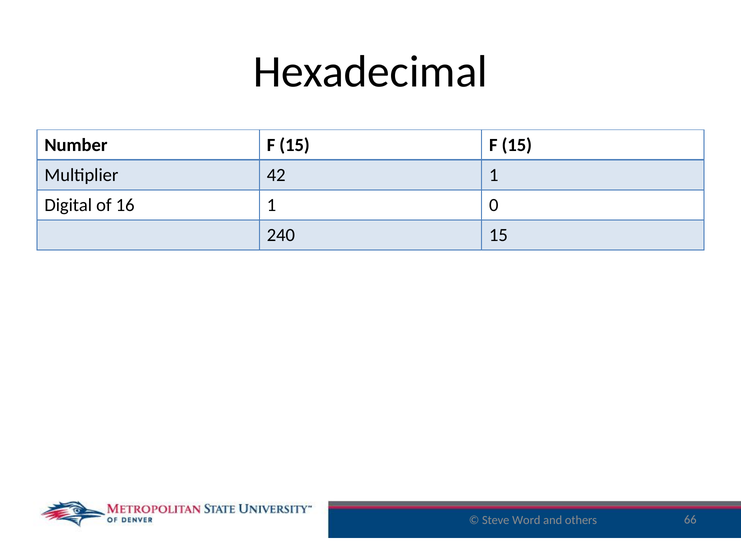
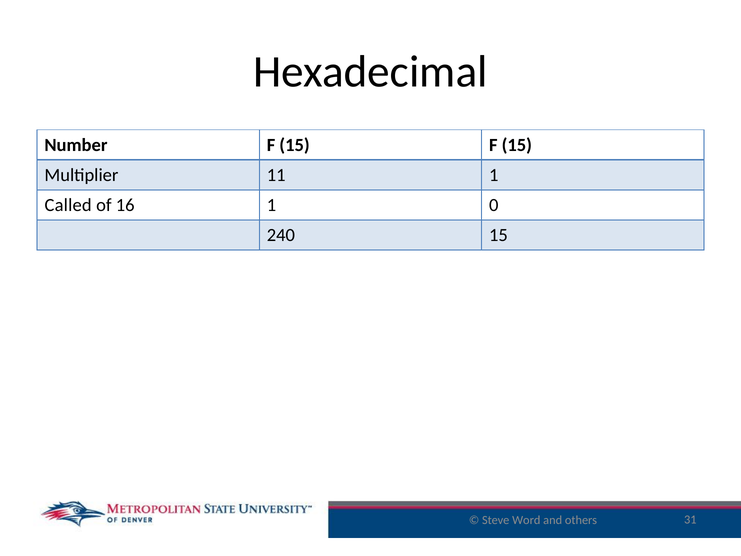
42: 42 -> 11 (276, 175)
Digital: Digital -> Called (68, 205)
66: 66 -> 31 (690, 520)
